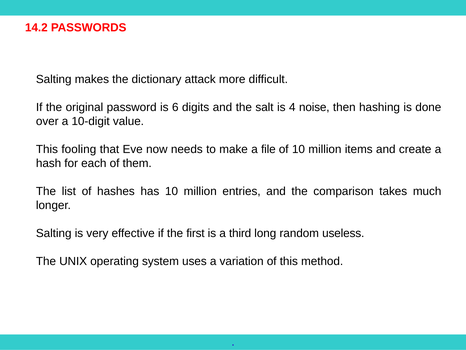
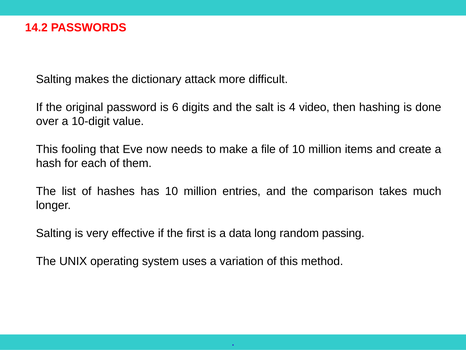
noise: noise -> video (314, 107)
third: third -> data (240, 233)
useless: useless -> passing (343, 233)
